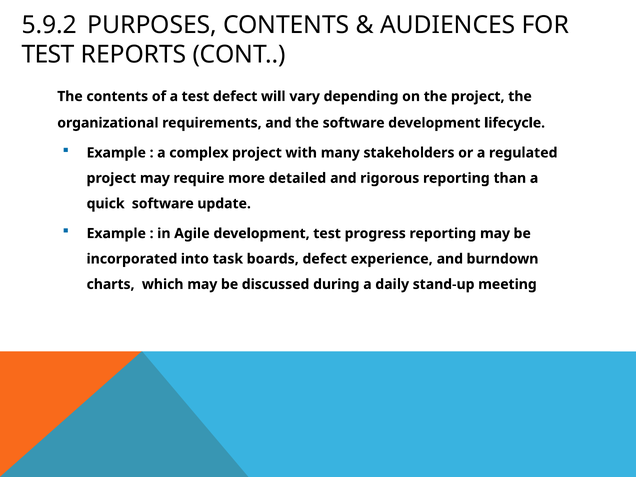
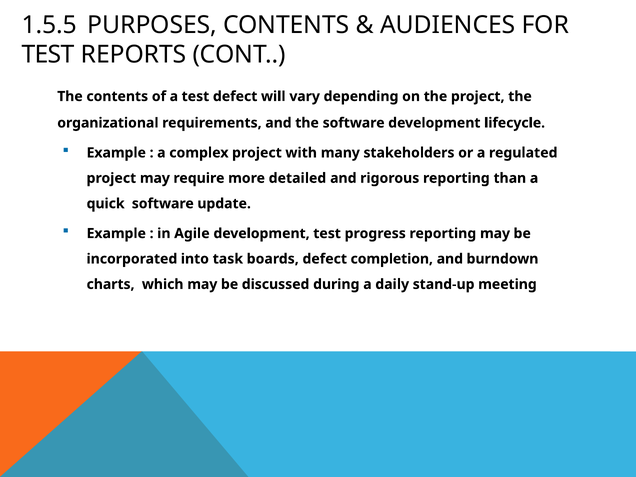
5.9.2: 5.9.2 -> 1.5.5 (49, 25)
experience: experience -> completion (392, 259)
